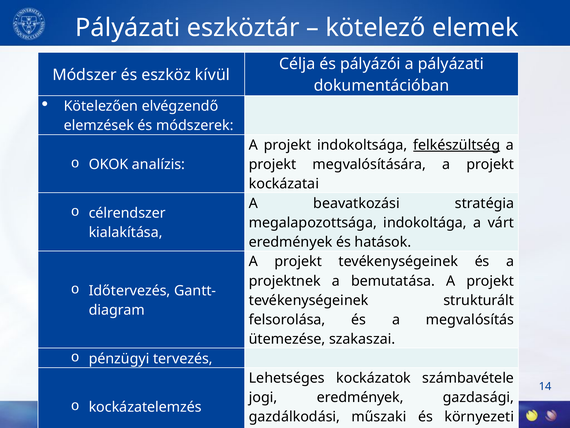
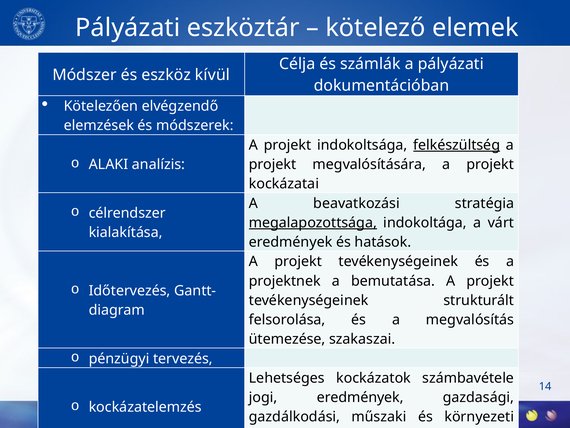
pályázói: pályázói -> számlák (370, 64)
OKOK: OKOK -> ALAKI (108, 164)
megalapozottsága underline: none -> present (313, 222)
